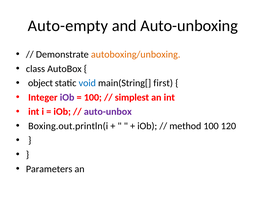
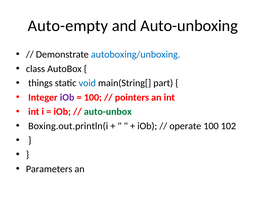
autoboxing/unboxing colour: orange -> blue (136, 55)
object: object -> things (40, 83)
first: first -> part (163, 83)
simplest: simplest -> pointers (132, 98)
auto-unbox colour: purple -> green (108, 112)
method: method -> operate (185, 126)
120: 120 -> 102 (228, 126)
